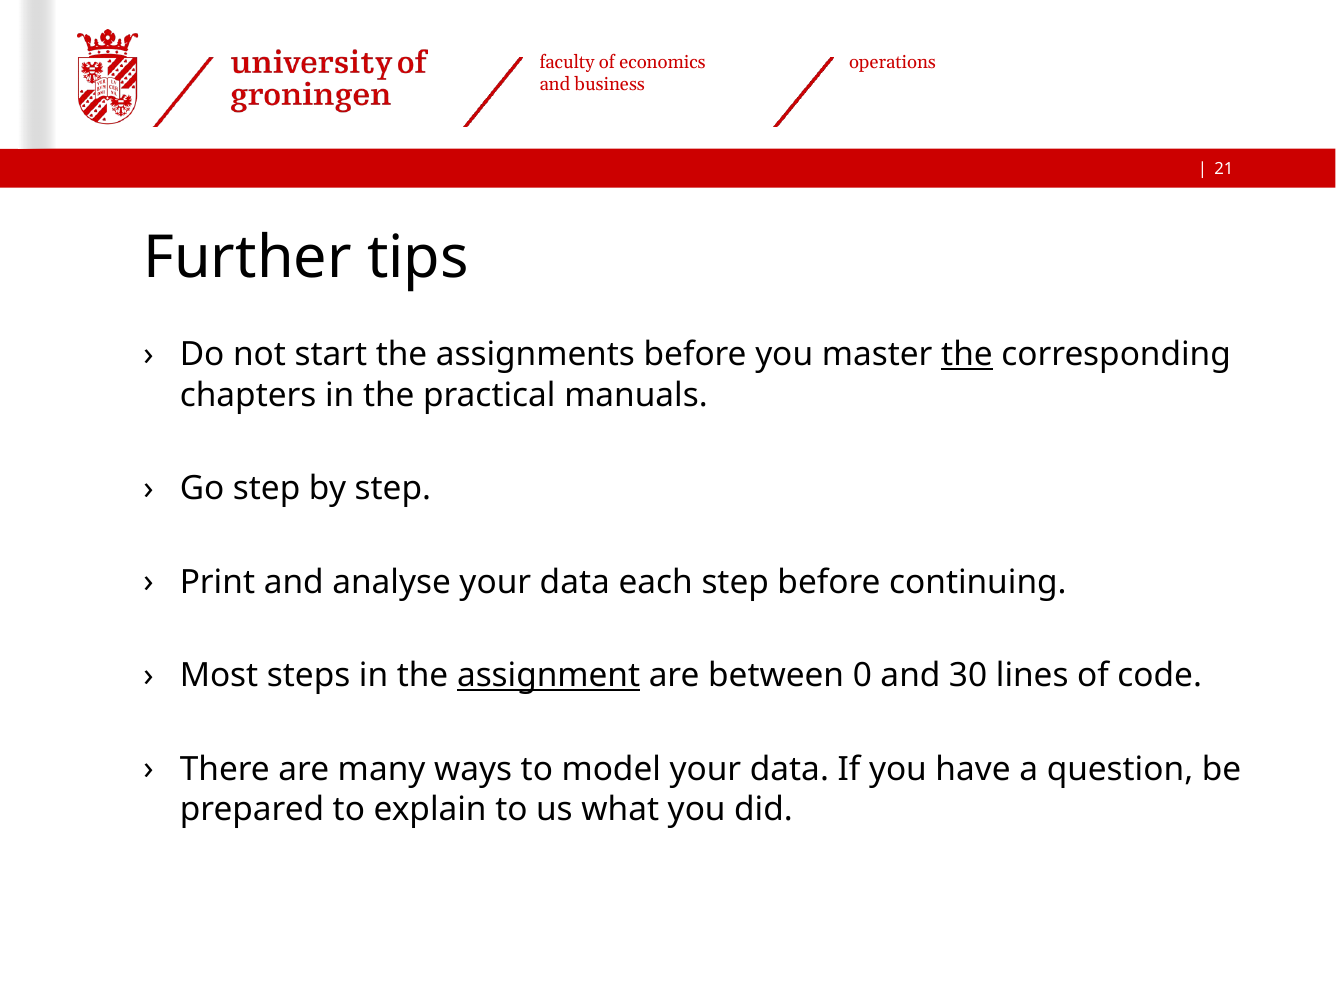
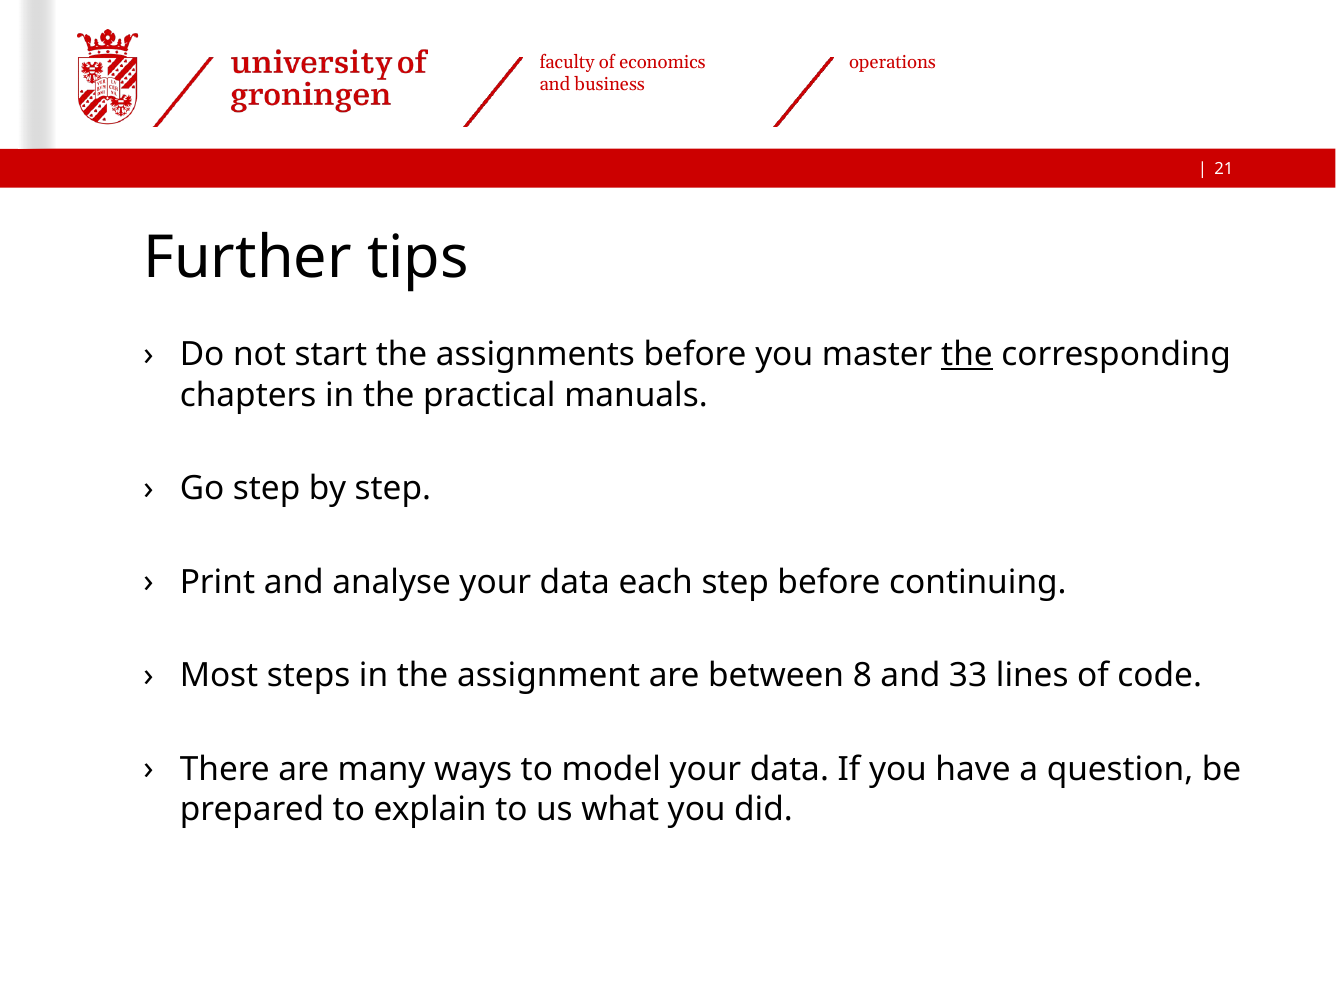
assignment underline: present -> none (549, 676)
0: 0 -> 8 (862, 676)
30: 30 -> 33 (968, 676)
